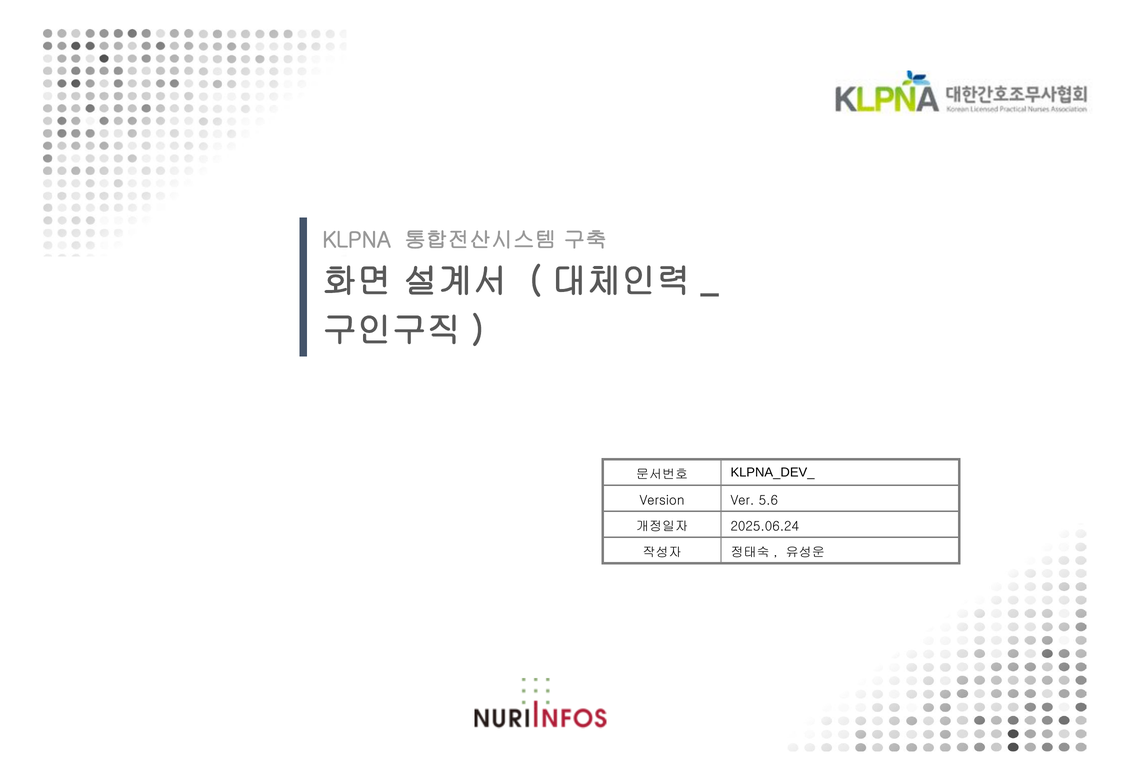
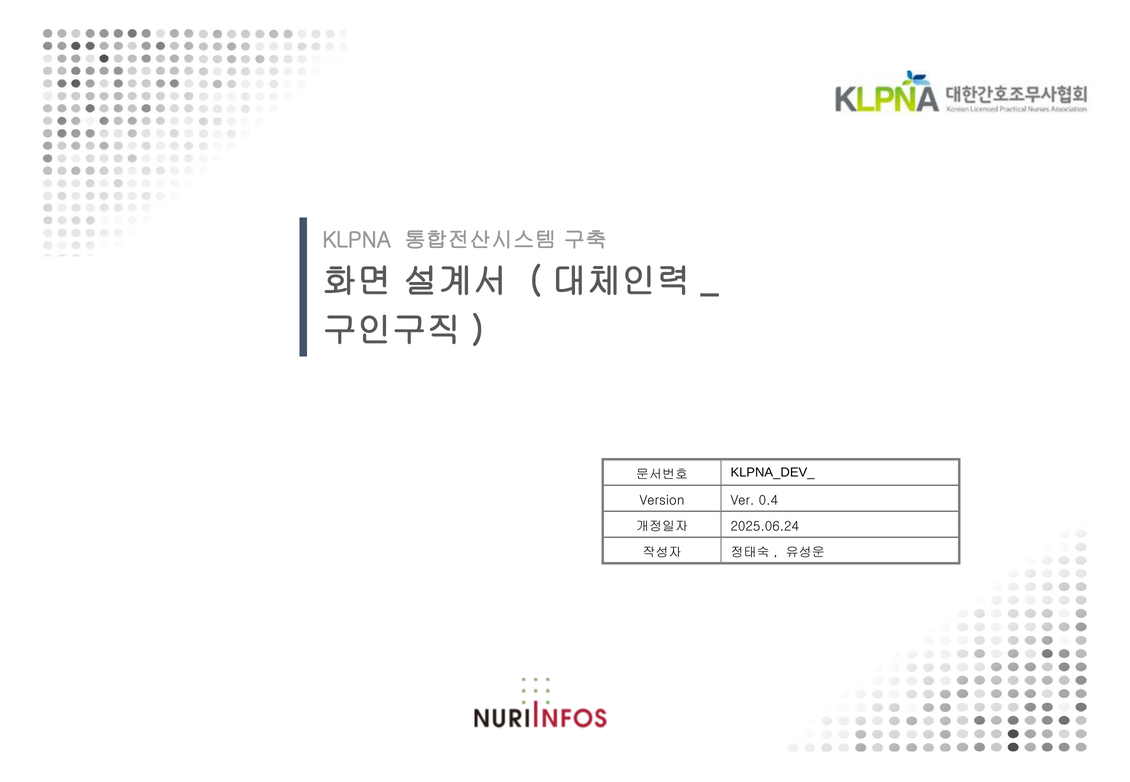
5.6: 5.6 -> 0.4 (768, 501)
